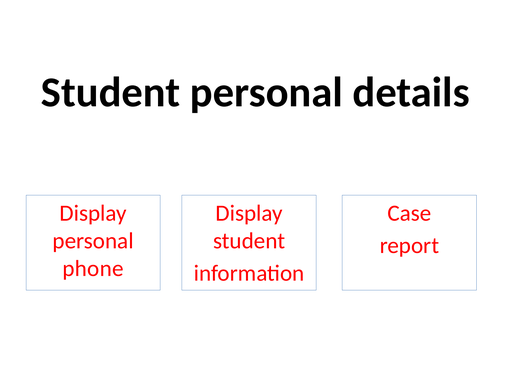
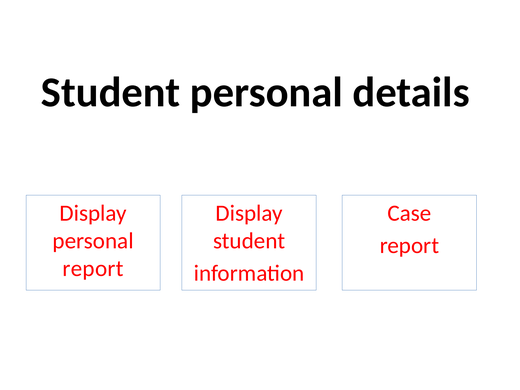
phone: phone -> report (93, 269)
